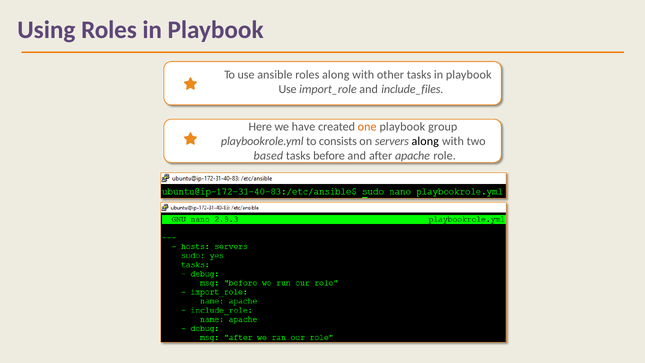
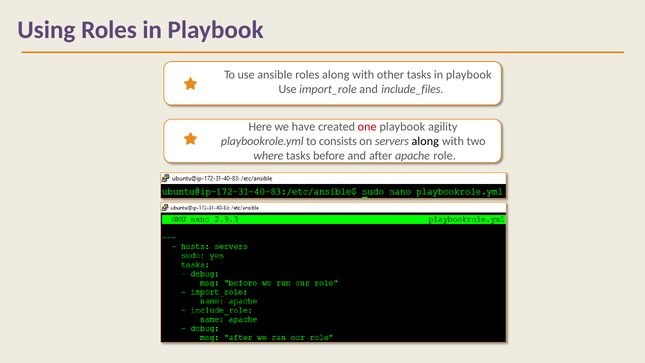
one colour: orange -> red (367, 127)
group: group -> agility (443, 127)
based: based -> where (268, 156)
